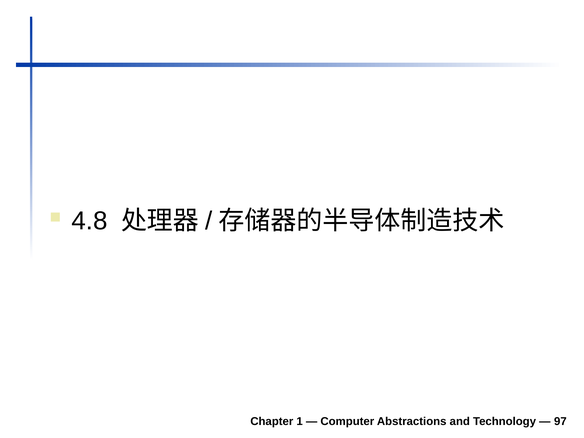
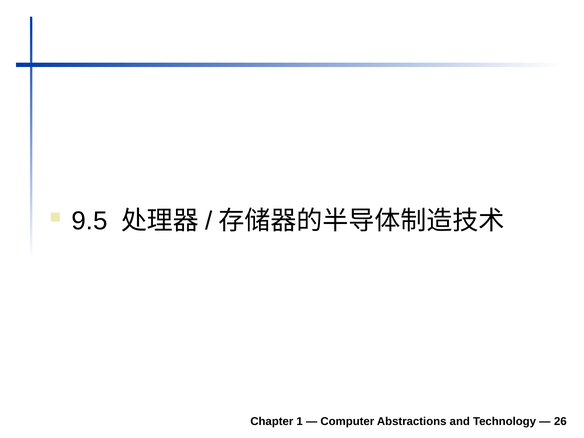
4.8: 4.8 -> 9.5 (89, 221)
97: 97 -> 26 (560, 422)
